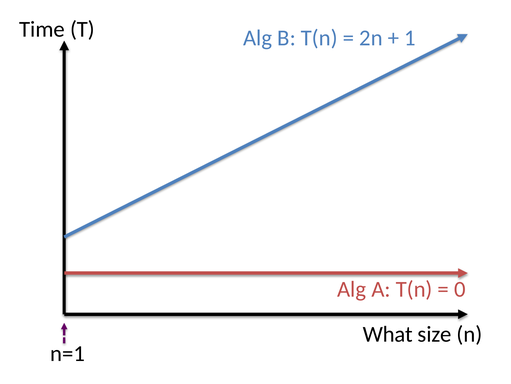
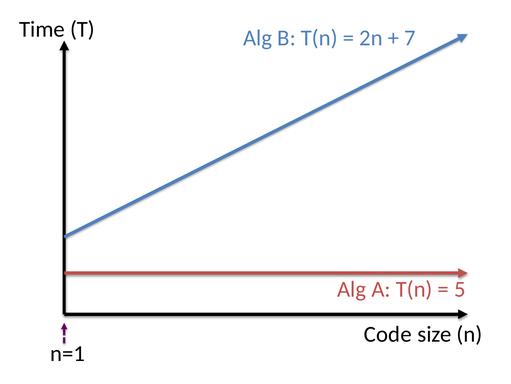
1: 1 -> 7 (410, 38)
0: 0 -> 5 (460, 289)
What: What -> Code (388, 334)
